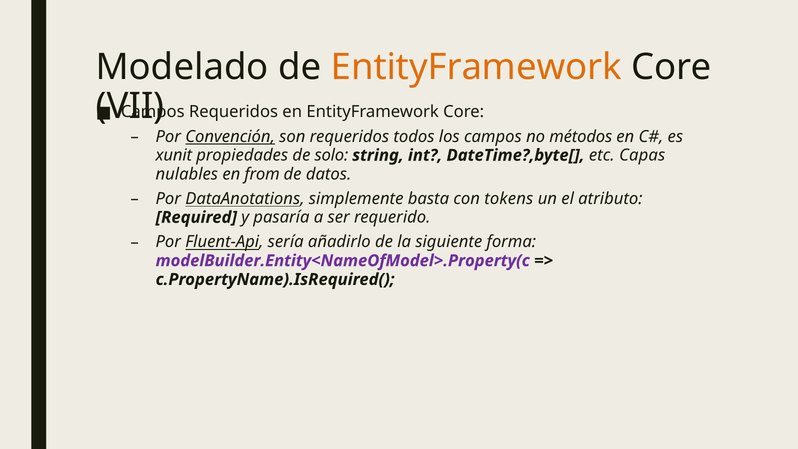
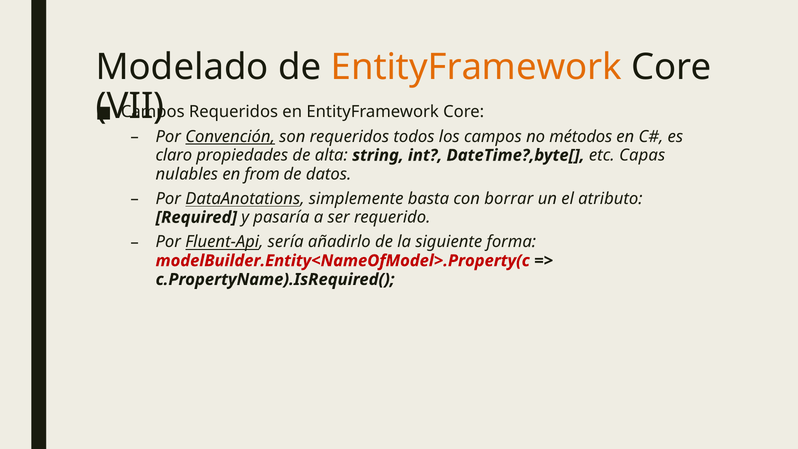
xunit: xunit -> claro (174, 155)
solo: solo -> alta (331, 155)
tokens: tokens -> borrar (509, 199)
modelBuilder.Entity<NameOfModel>.Property(c colour: purple -> red (343, 261)
